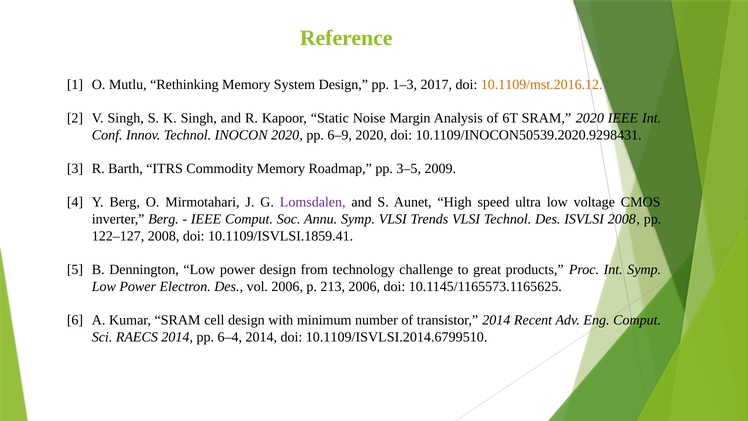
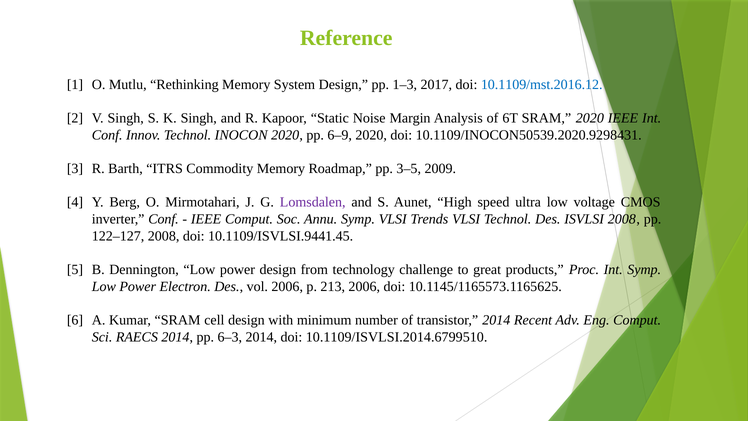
10.1109/mst.2016.12 colour: orange -> blue (542, 84)
inverter Berg: Berg -> Conf (164, 219)
10.1109/ISVLSI.1859.41: 10.1109/ISVLSI.1859.41 -> 10.1109/ISVLSI.9441.45 (281, 236)
6–4: 6–4 -> 6–3 (230, 337)
